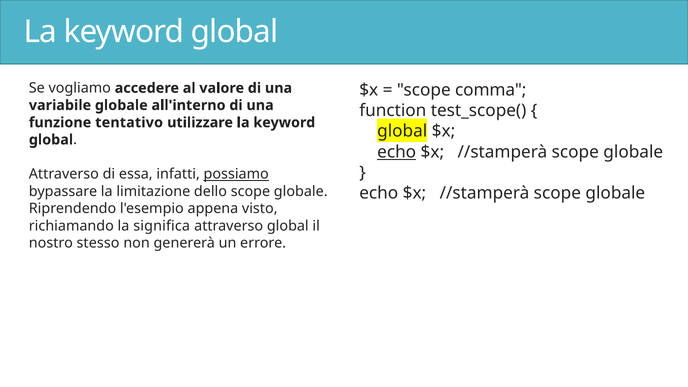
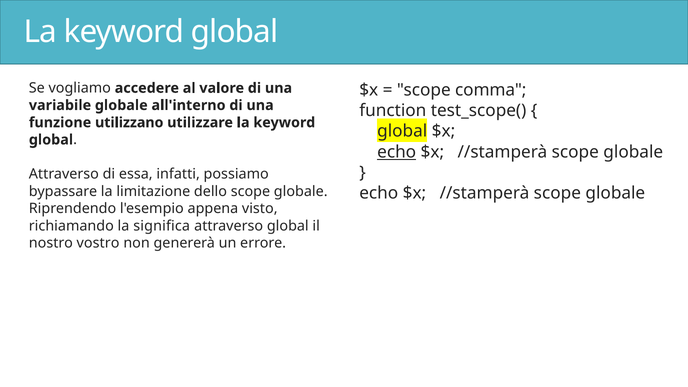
tentativo: tentativo -> utilizzano (129, 123)
possiamo underline: present -> none (236, 174)
stesso: stesso -> vostro (98, 243)
